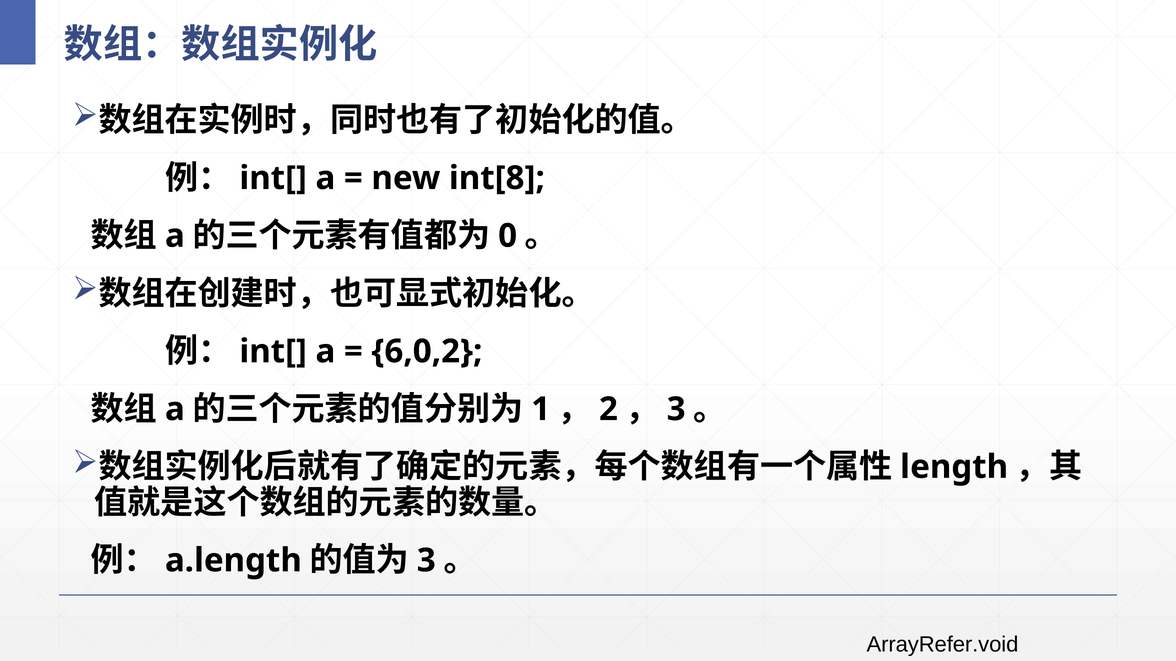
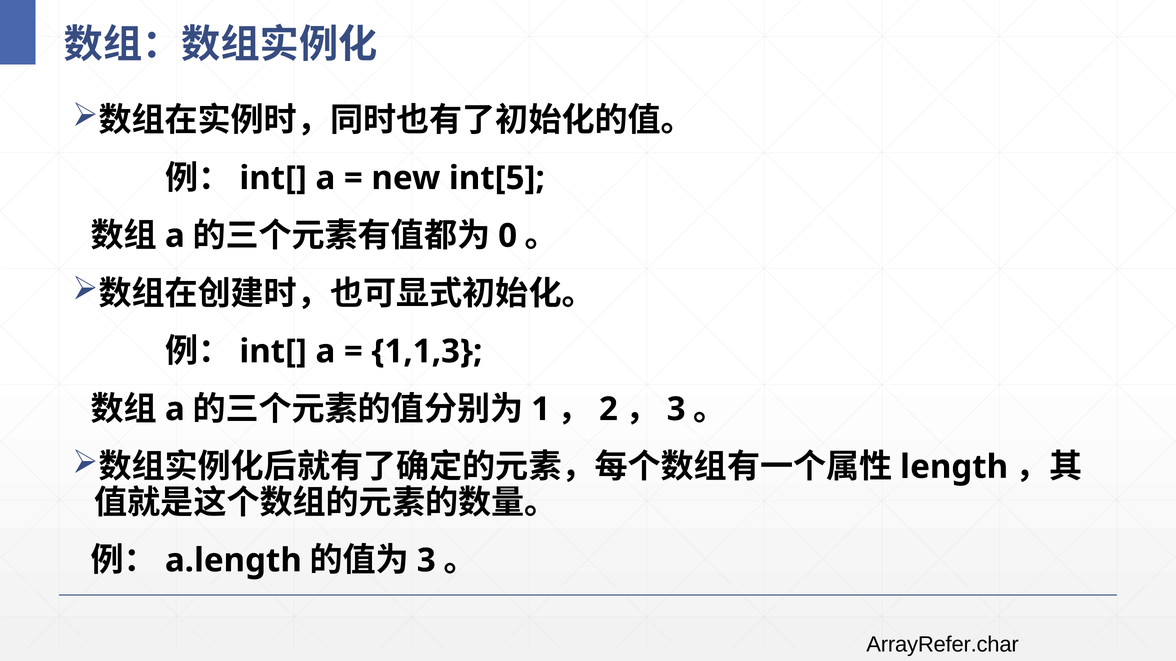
int[8: int[8 -> int[5 (497, 178)
6,0,2: 6,0,2 -> 1,1,3 (427, 352)
ArrayRefer.void: ArrayRefer.void -> ArrayRefer.char (943, 645)
